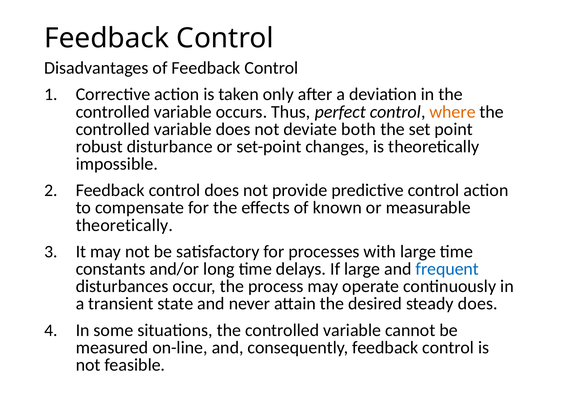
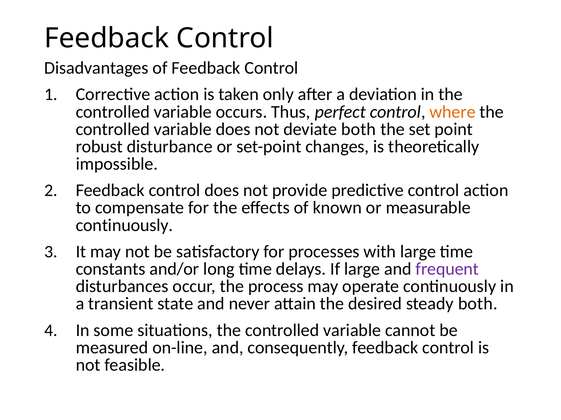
theoretically: theoretically -> continuously (124, 226)
frequent colour: blue -> purple (447, 269)
steady does: does -> both (478, 304)
